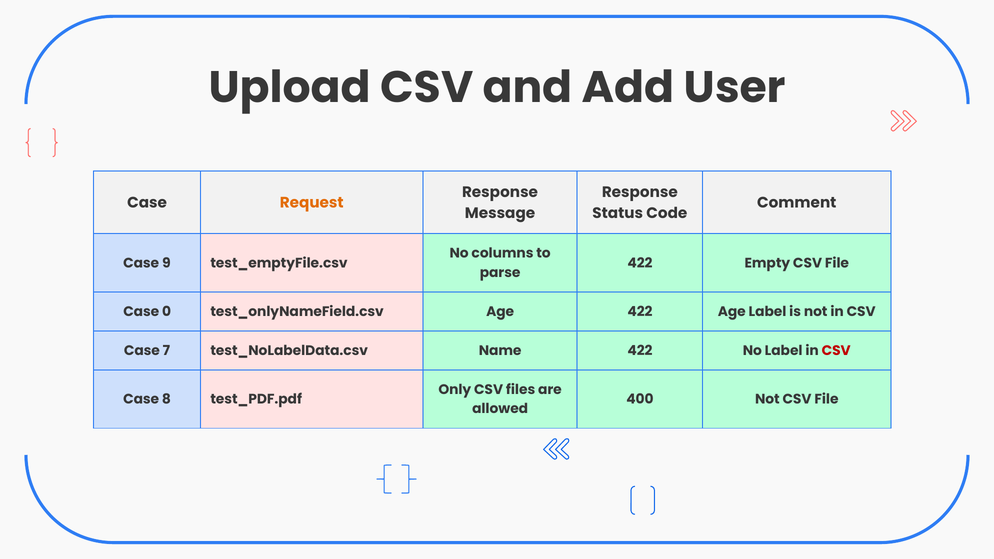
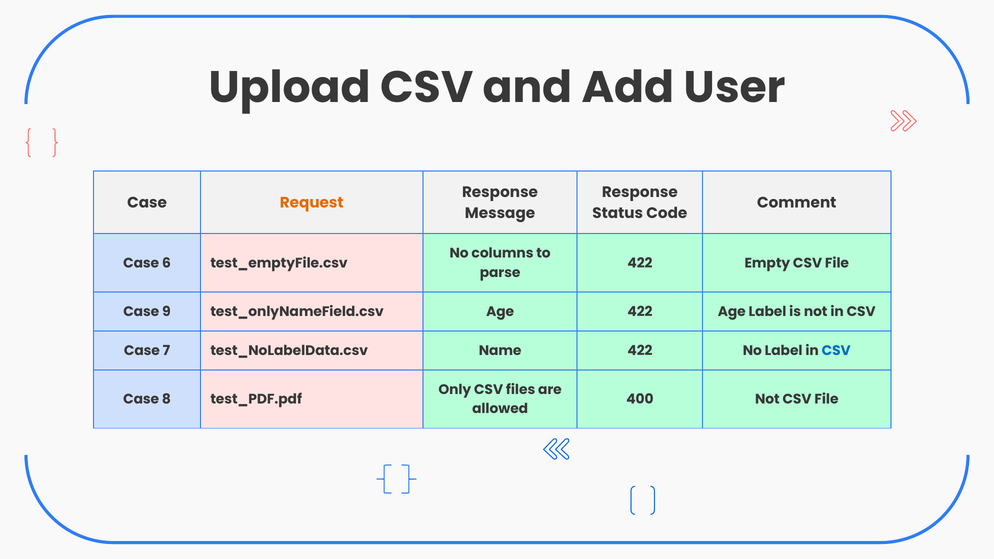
9: 9 -> 6 (166, 263)
0: 0 -> 9 (166, 312)
CSV colour: red -> blue (836, 351)
